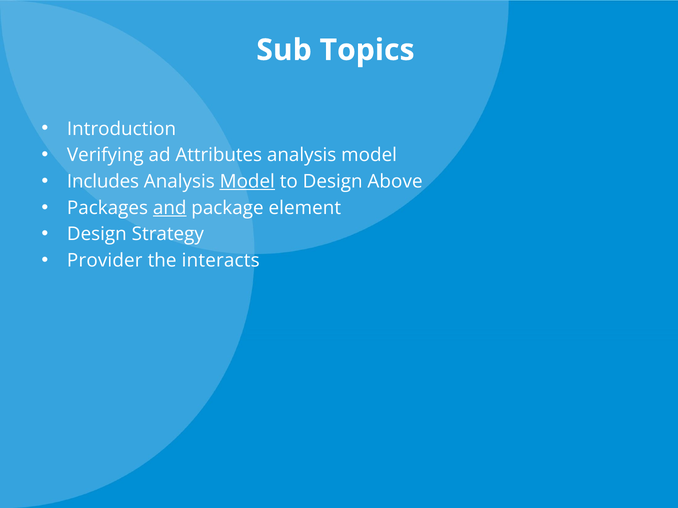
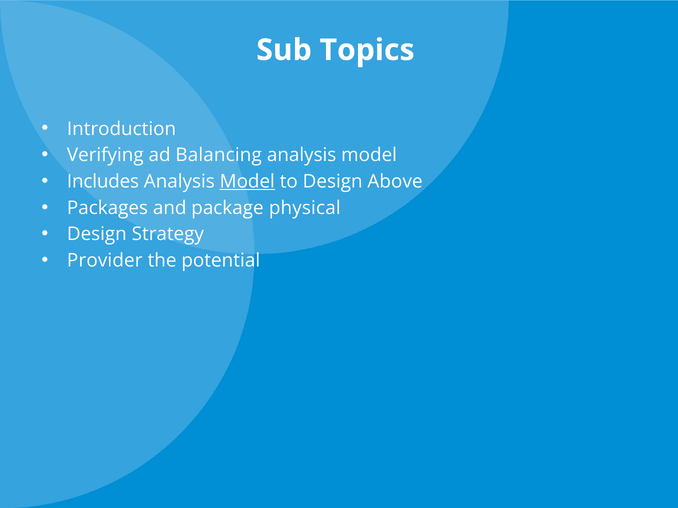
Attributes: Attributes -> Balancing (219, 155)
and underline: present -> none (170, 208)
element: element -> physical (305, 208)
interacts: interacts -> potential (221, 261)
